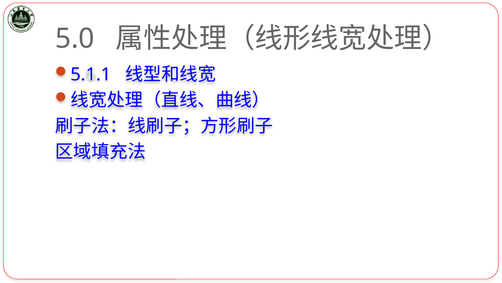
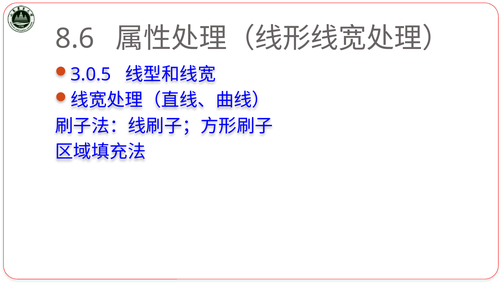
5.0: 5.0 -> 8.6 (75, 39)
5.1.1: 5.1.1 -> 3.0.5 (91, 74)
